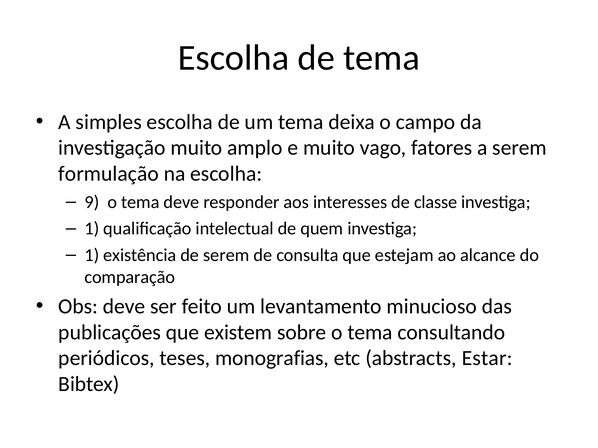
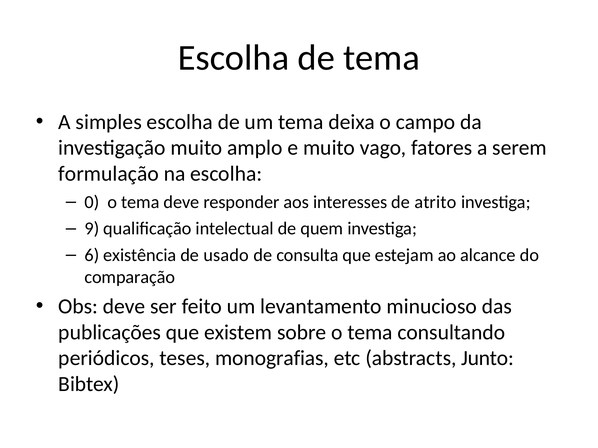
9: 9 -> 0 (92, 202)
classe: classe -> atrito (435, 202)
1: 1 -> 9 (92, 229)
1: 1 -> 6 (92, 255)
de serem: serem -> usado (226, 255)
Estar: Estar -> Junto (487, 359)
